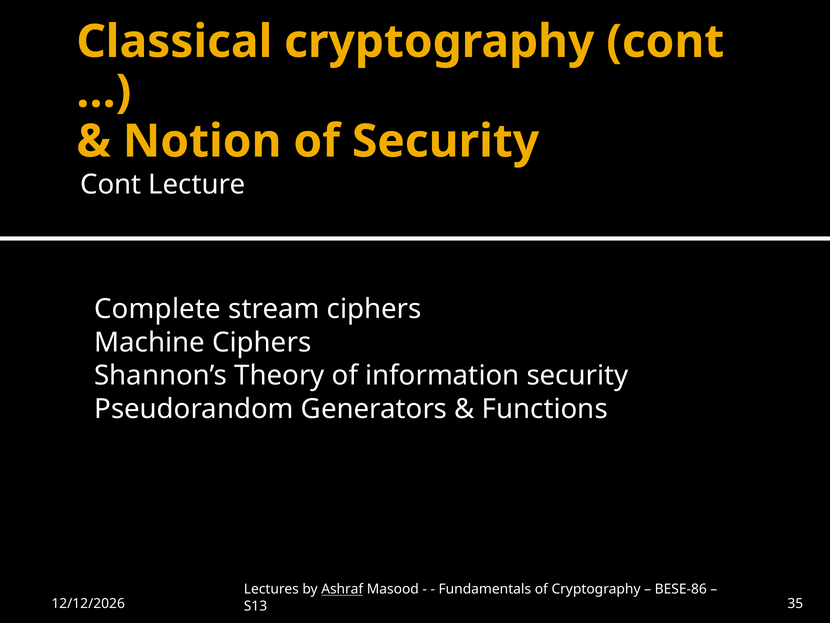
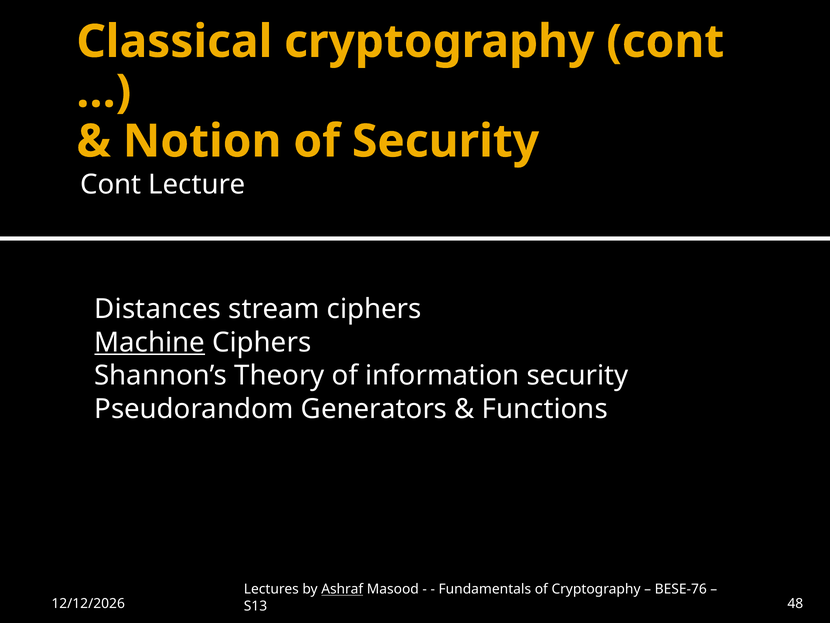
Complete: Complete -> Distances (158, 309)
Machine underline: none -> present (150, 342)
BESE-86: BESE-86 -> BESE-76 (681, 589)
35: 35 -> 48 (795, 603)
